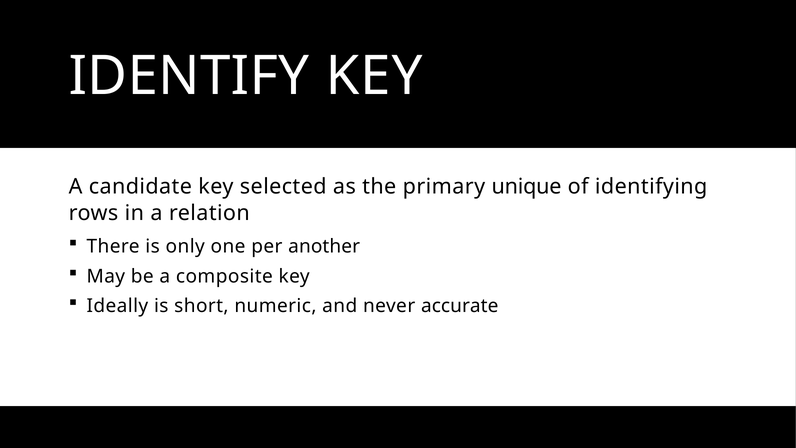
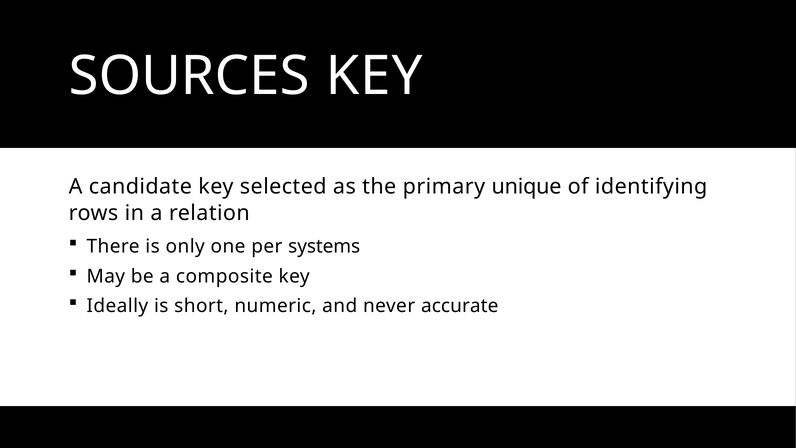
IDENTIFY: IDENTIFY -> SOURCES (189, 76)
another: another -> systems (324, 246)
